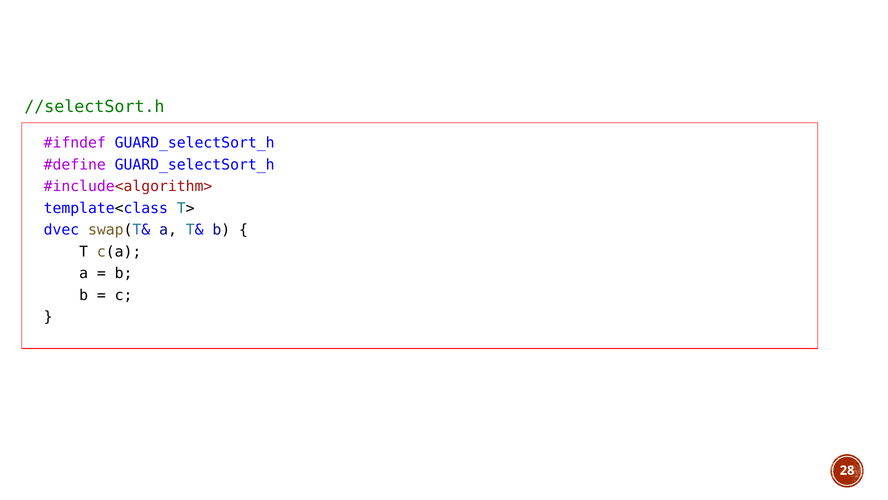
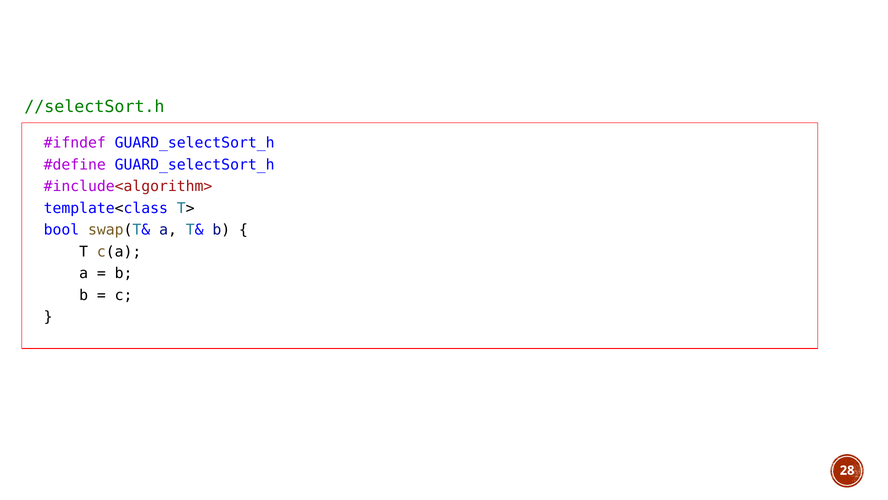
dvec: dvec -> bool (61, 230)
